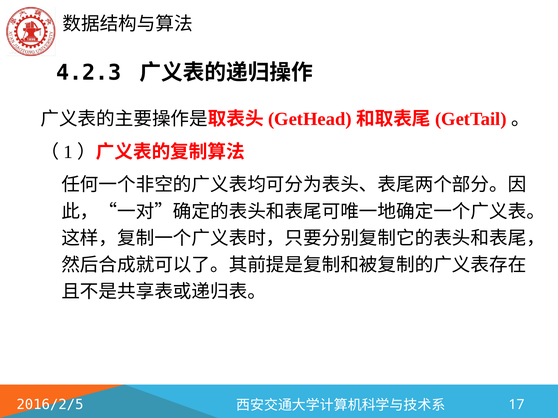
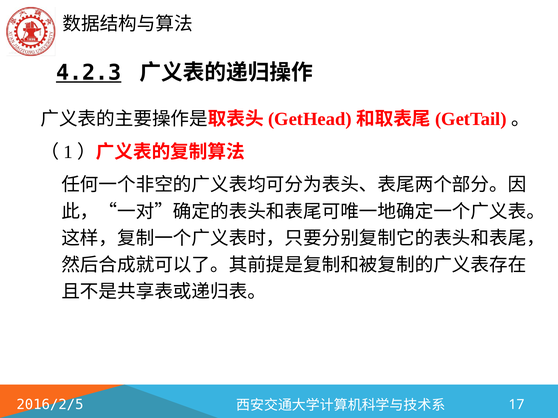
4.2.3 underline: none -> present (89, 73)
